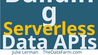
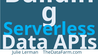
Serverless colour: yellow -> light blue (49, 29)
